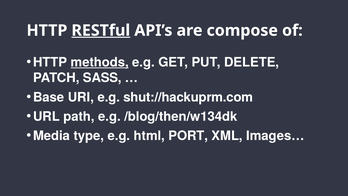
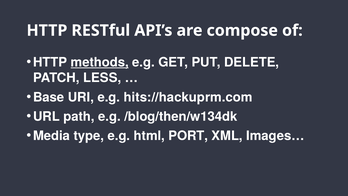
RESTful underline: present -> none (101, 30)
SASS: SASS -> LESS (102, 78)
shut://hackuprm.com: shut://hackuprm.com -> hits://hackuprm.com (188, 97)
